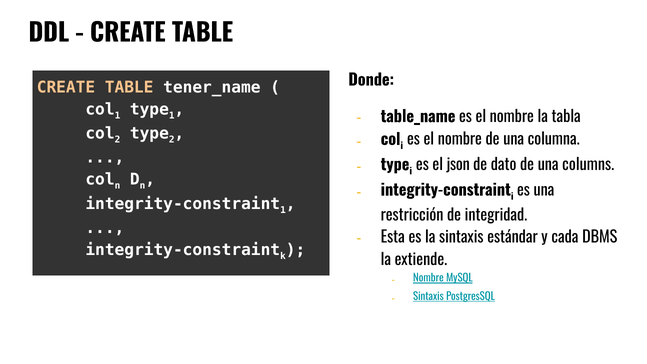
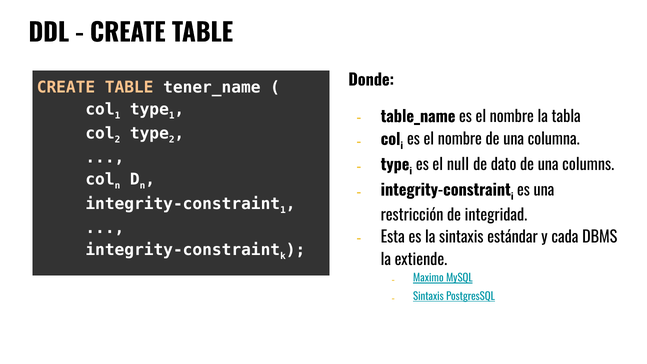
json: json -> null (458, 165)
Nombre: Nombre -> Maximo (428, 278)
